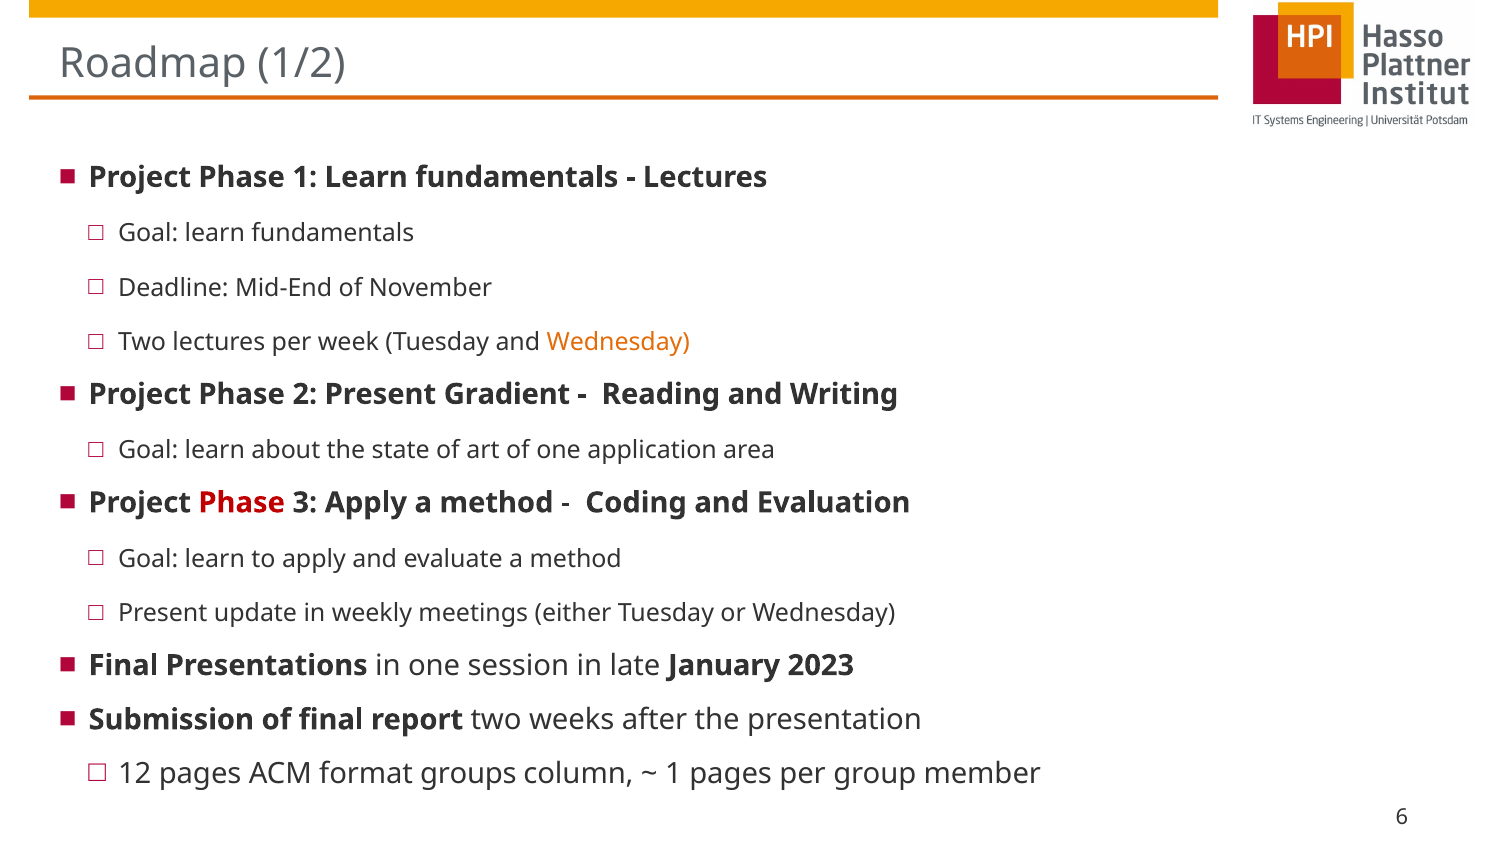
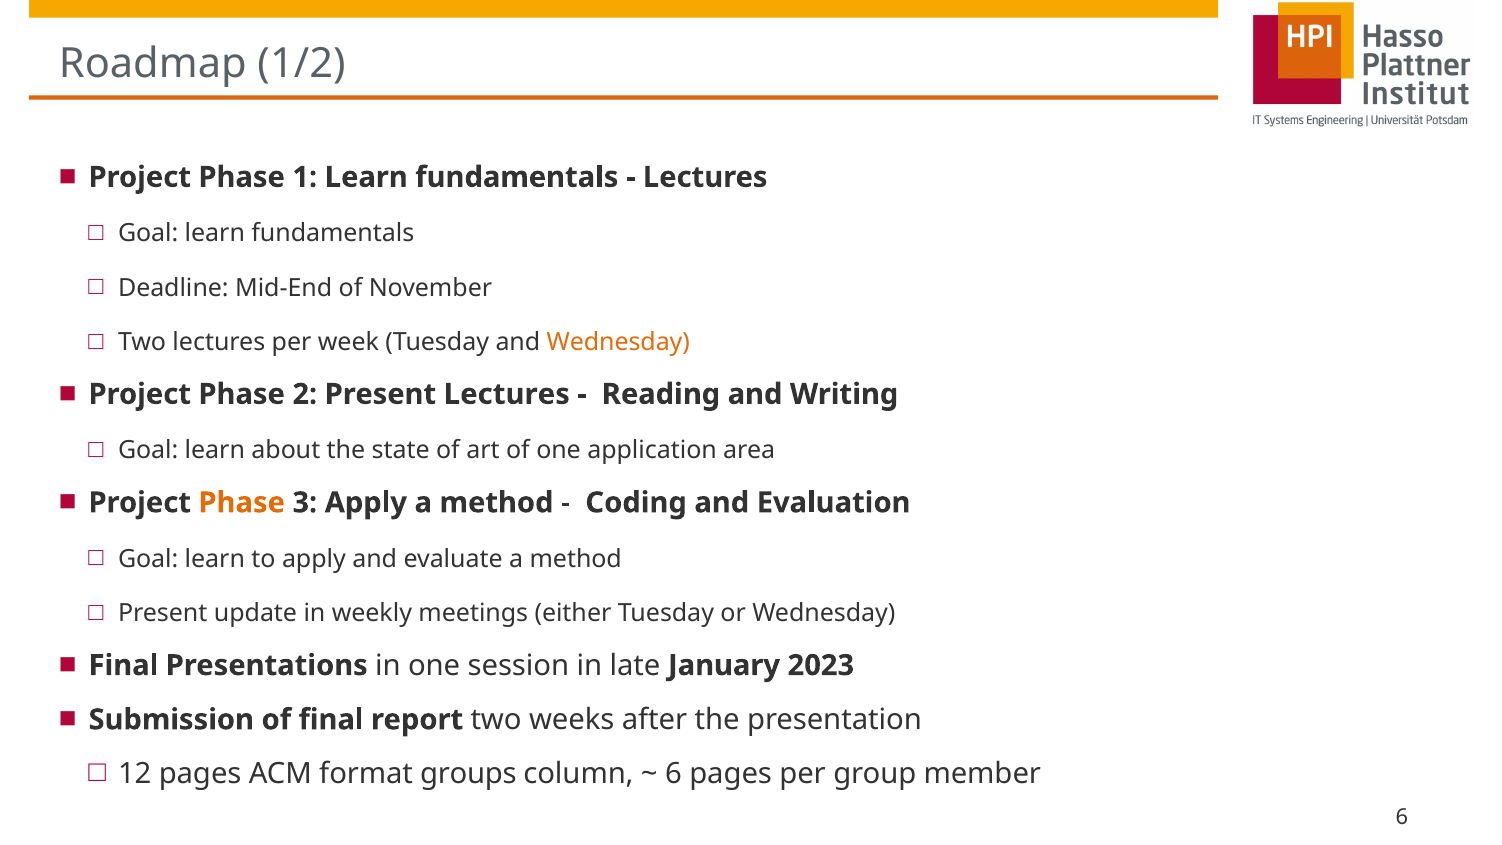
Present Gradient: Gradient -> Lectures (507, 394)
Phase colour: red -> orange (242, 503)
1: 1 -> 6 (674, 774)
